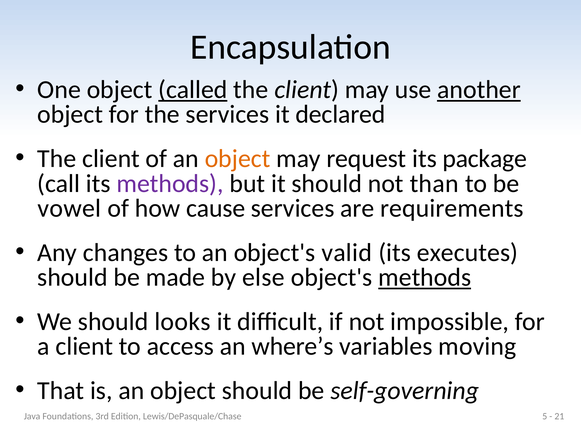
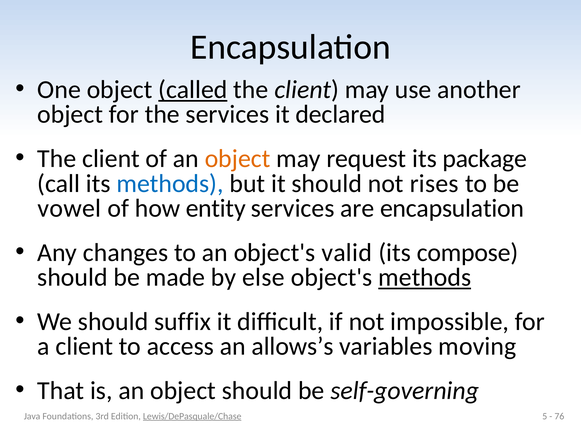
another underline: present -> none (479, 90)
methods colour: purple -> blue (170, 183)
than: than -> rises (434, 183)
cause: cause -> entity (216, 208)
are requirements: requirements -> encapsulation (452, 208)
executes: executes -> compose (468, 252)
looks: looks -> suffix (183, 321)
where’s: where’s -> allows’s (293, 346)
Lewis/DePasquale/Chase underline: none -> present (192, 416)
21: 21 -> 76 (559, 416)
